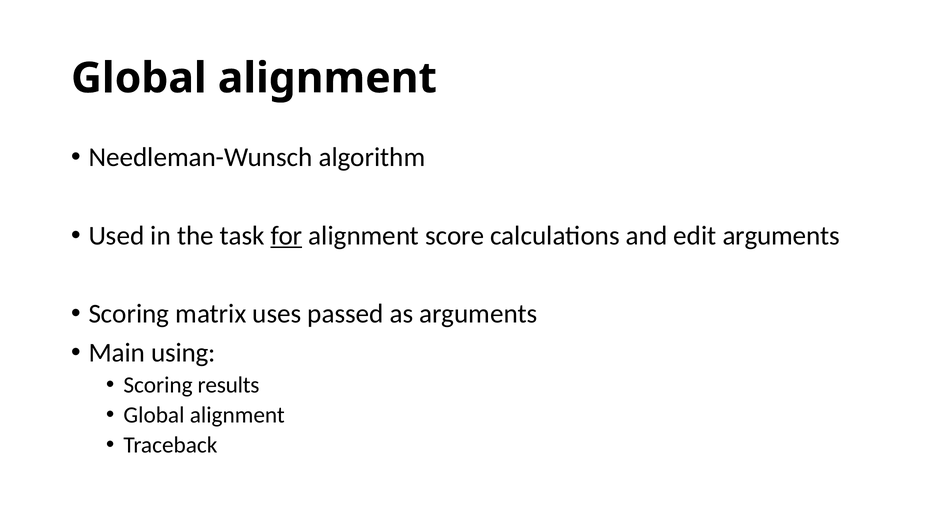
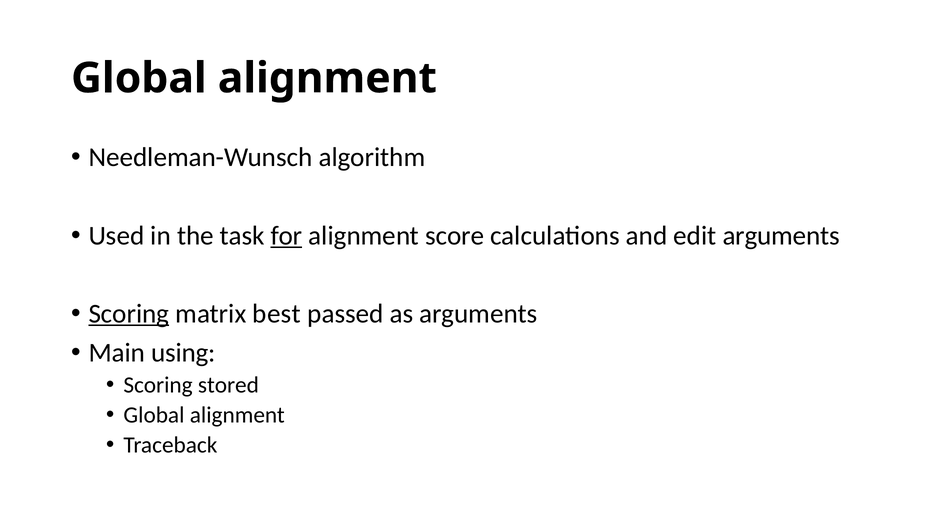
Scoring underline: none -> present (129, 314)
uses: uses -> best (277, 314)
results: results -> stored (228, 385)
